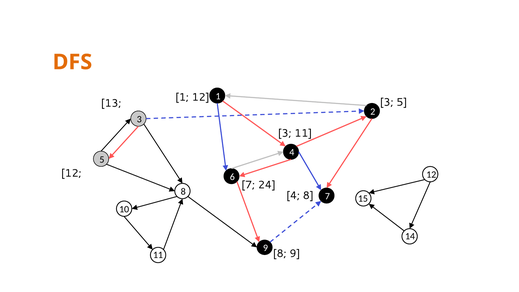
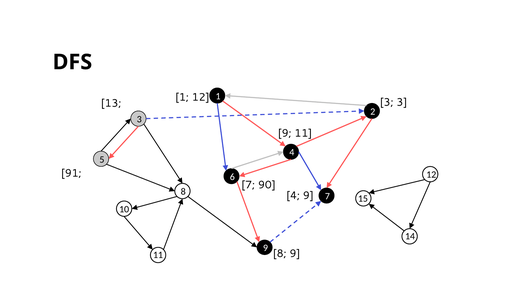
DFS colour: orange -> black (72, 62)
5: 5 -> 3 (402, 102)
3: 3 -> 9 (285, 133)
12: 12 -> 91 (71, 173)
24: 24 -> 90 (267, 185)
4 8: 8 -> 9 (308, 195)
